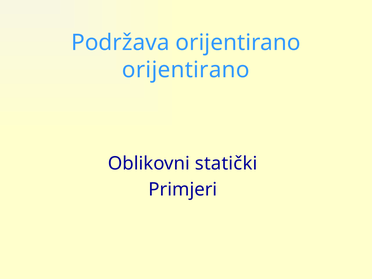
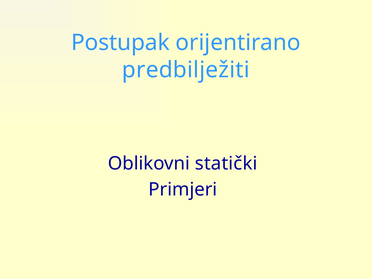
Podržava: Podržava -> Postupak (120, 42)
orijentirano: orijentirano -> predbilježiti (186, 70)
